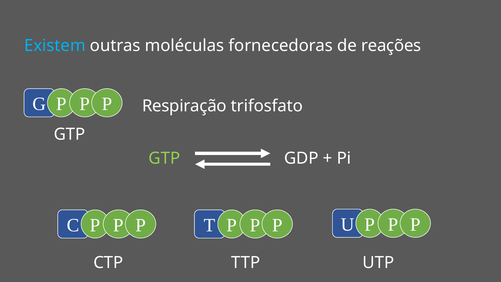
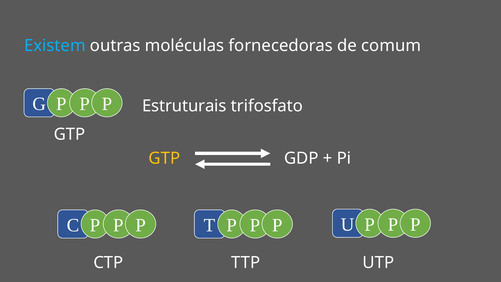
reações: reações -> comum (391, 46)
Respiração: Respiração -> Estruturais (184, 106)
GTP colour: light green -> yellow (164, 158)
